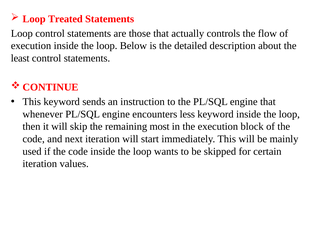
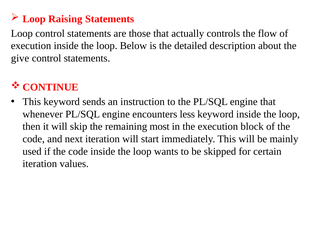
Treated: Treated -> Raising (65, 19)
least: least -> give (20, 58)
